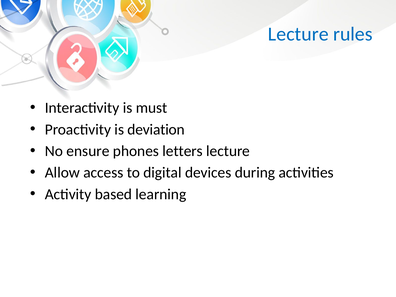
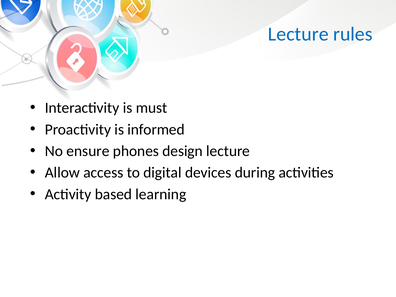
deviation: deviation -> informed (156, 129)
letters: letters -> design (183, 151)
